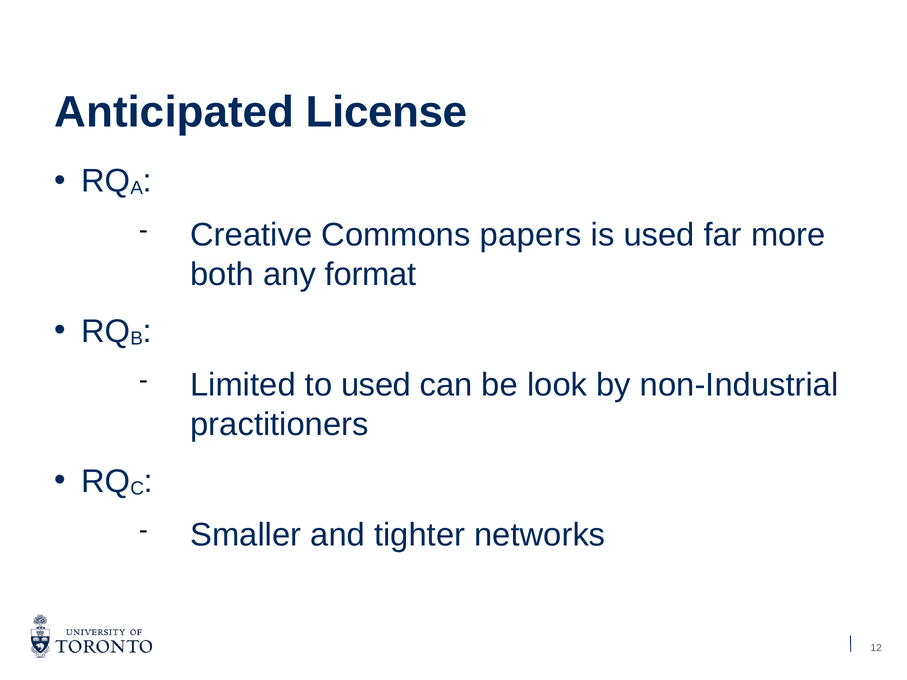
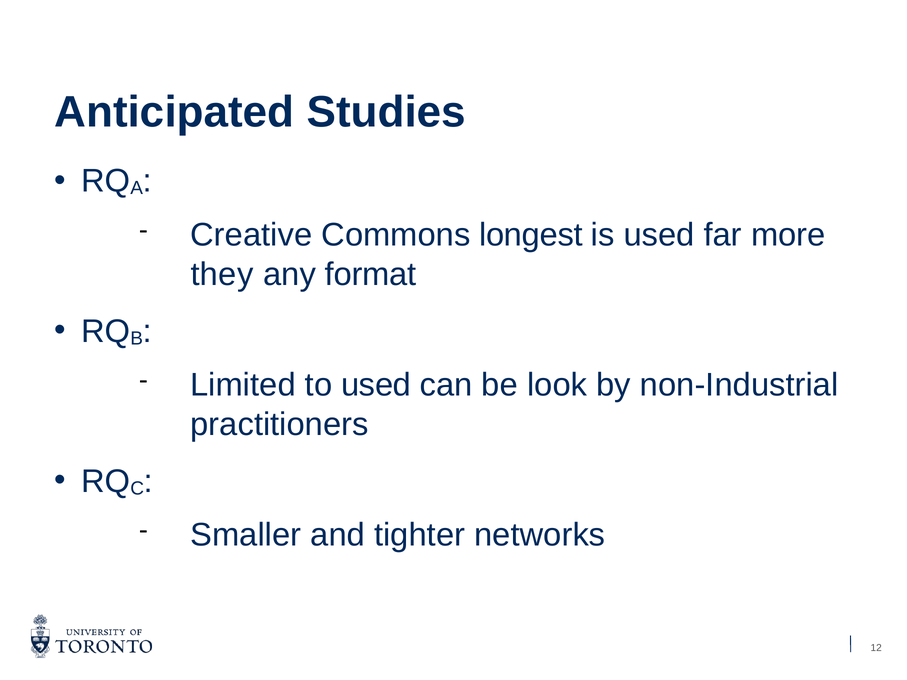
License: License -> Studies (386, 112)
papers: papers -> longest (531, 235)
both: both -> they (222, 274)
